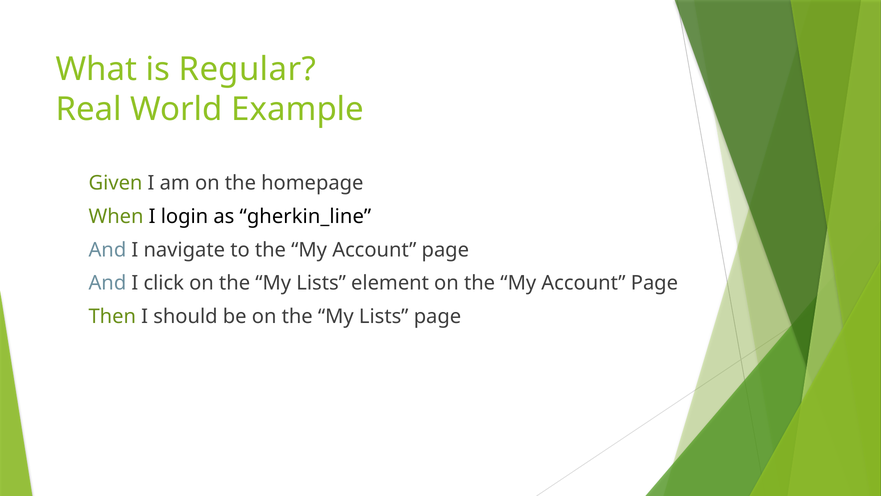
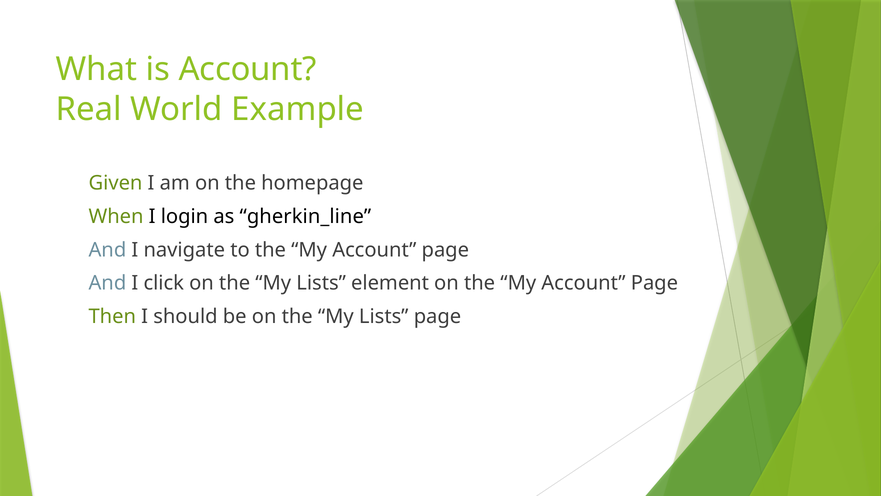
is Regular: Regular -> Account (248, 69)
